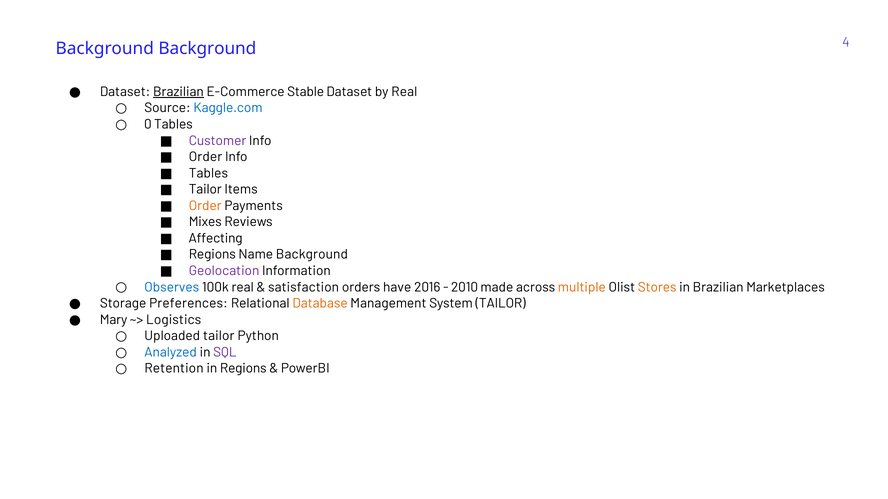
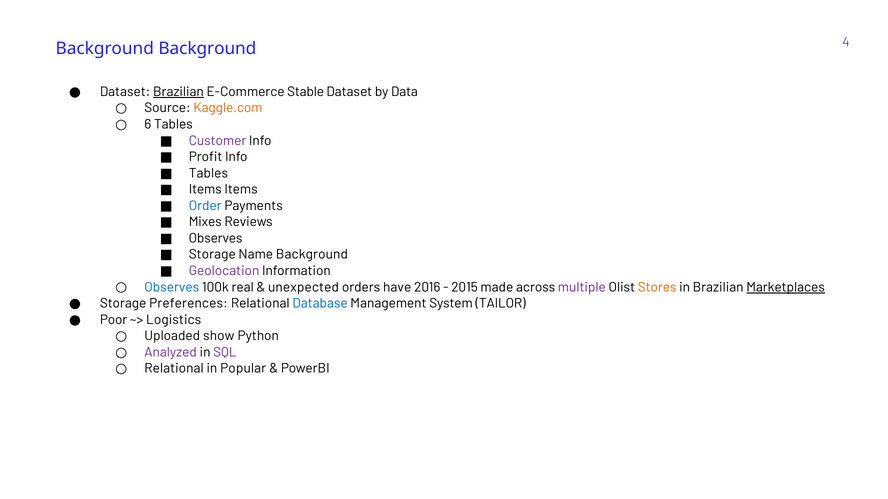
by Real: Real -> Data (404, 92)
Kaggle.com colour: blue -> orange (228, 108)
0: 0 -> 6 (148, 124)
Order: Order -> Profit (206, 157)
Tailor: Tailor -> Items (205, 190)
Order colour: orange -> blue (205, 206)
Affecting: Affecting -> Observes (216, 238)
Regions: Regions -> Storage (212, 255)
satisfaction: satisfaction -> unexpected (304, 287)
2010: 2010 -> 2015 (465, 287)
multiple colour: orange -> purple (582, 287)
Marketplaces underline: none -> present (786, 287)
Database colour: orange -> blue (320, 304)
Mary: Mary -> Poor (114, 320)
Uploaded tailor: tailor -> show (219, 336)
Analyzed colour: blue -> purple (171, 353)
Retention: Retention -> Relational (174, 369)
in Regions: Regions -> Popular (243, 369)
